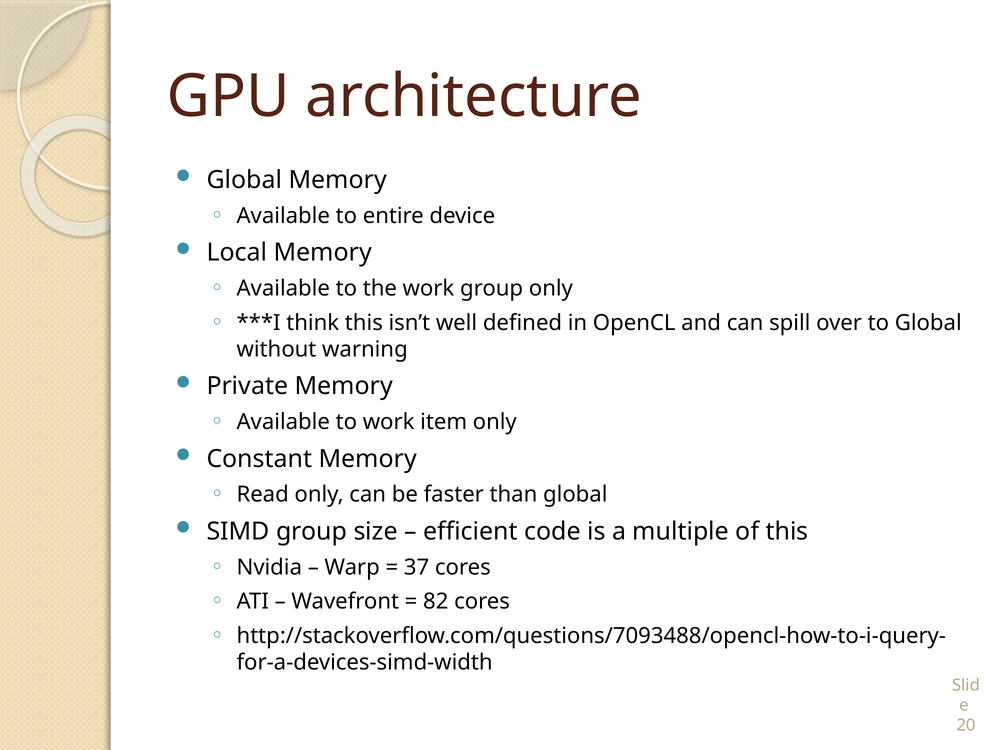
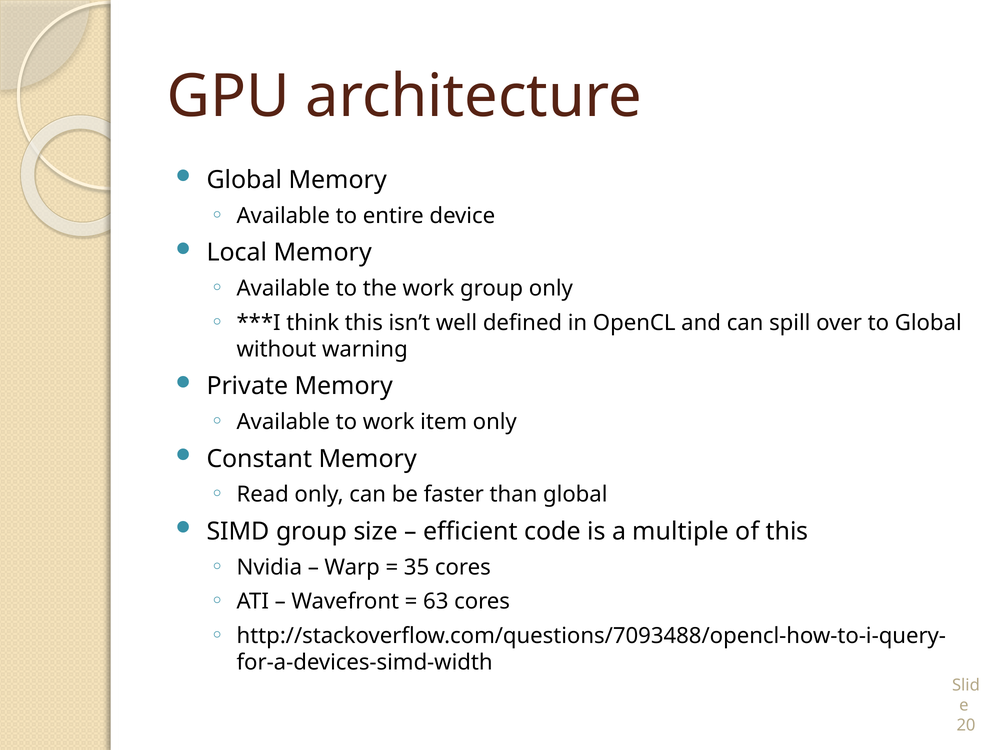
37: 37 -> 35 (417, 567)
82: 82 -> 63 (436, 601)
